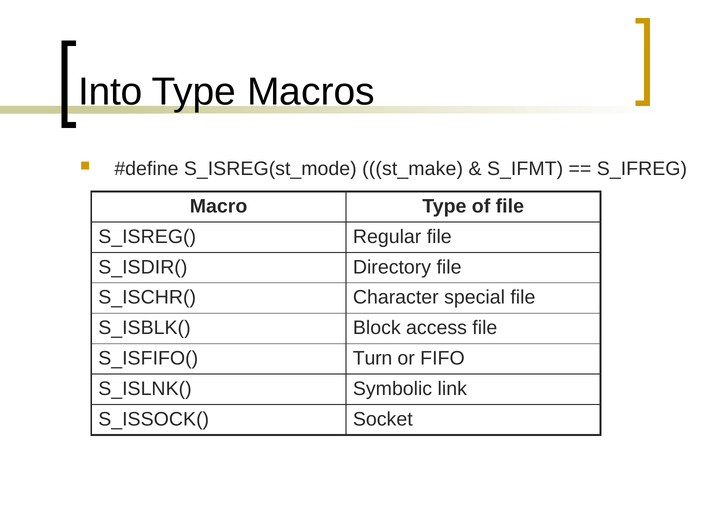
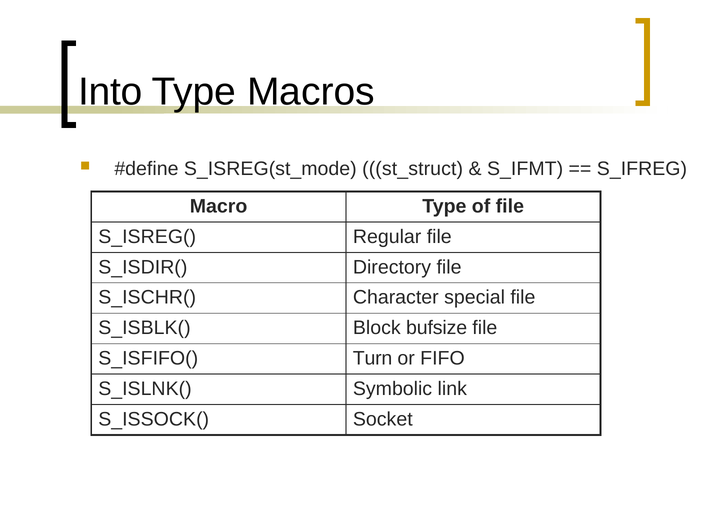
st_make: st_make -> st_struct (413, 169)
access: access -> bufsize (437, 328)
